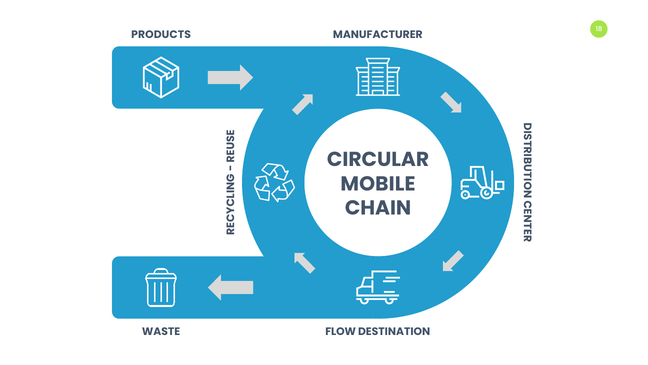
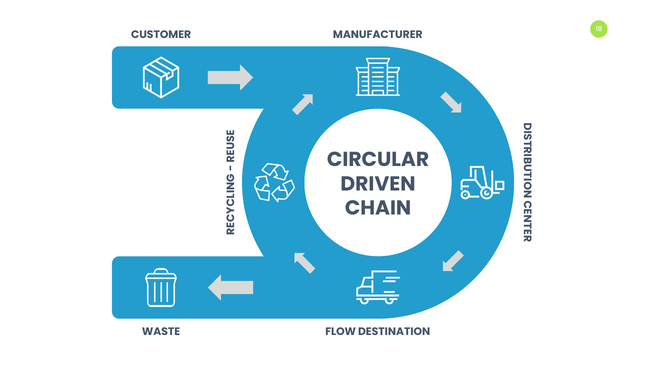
PRODUCTS: PRODUCTS -> CUSTOMER (161, 35)
MOBILE: MOBILE -> DRIVEN (378, 184)
